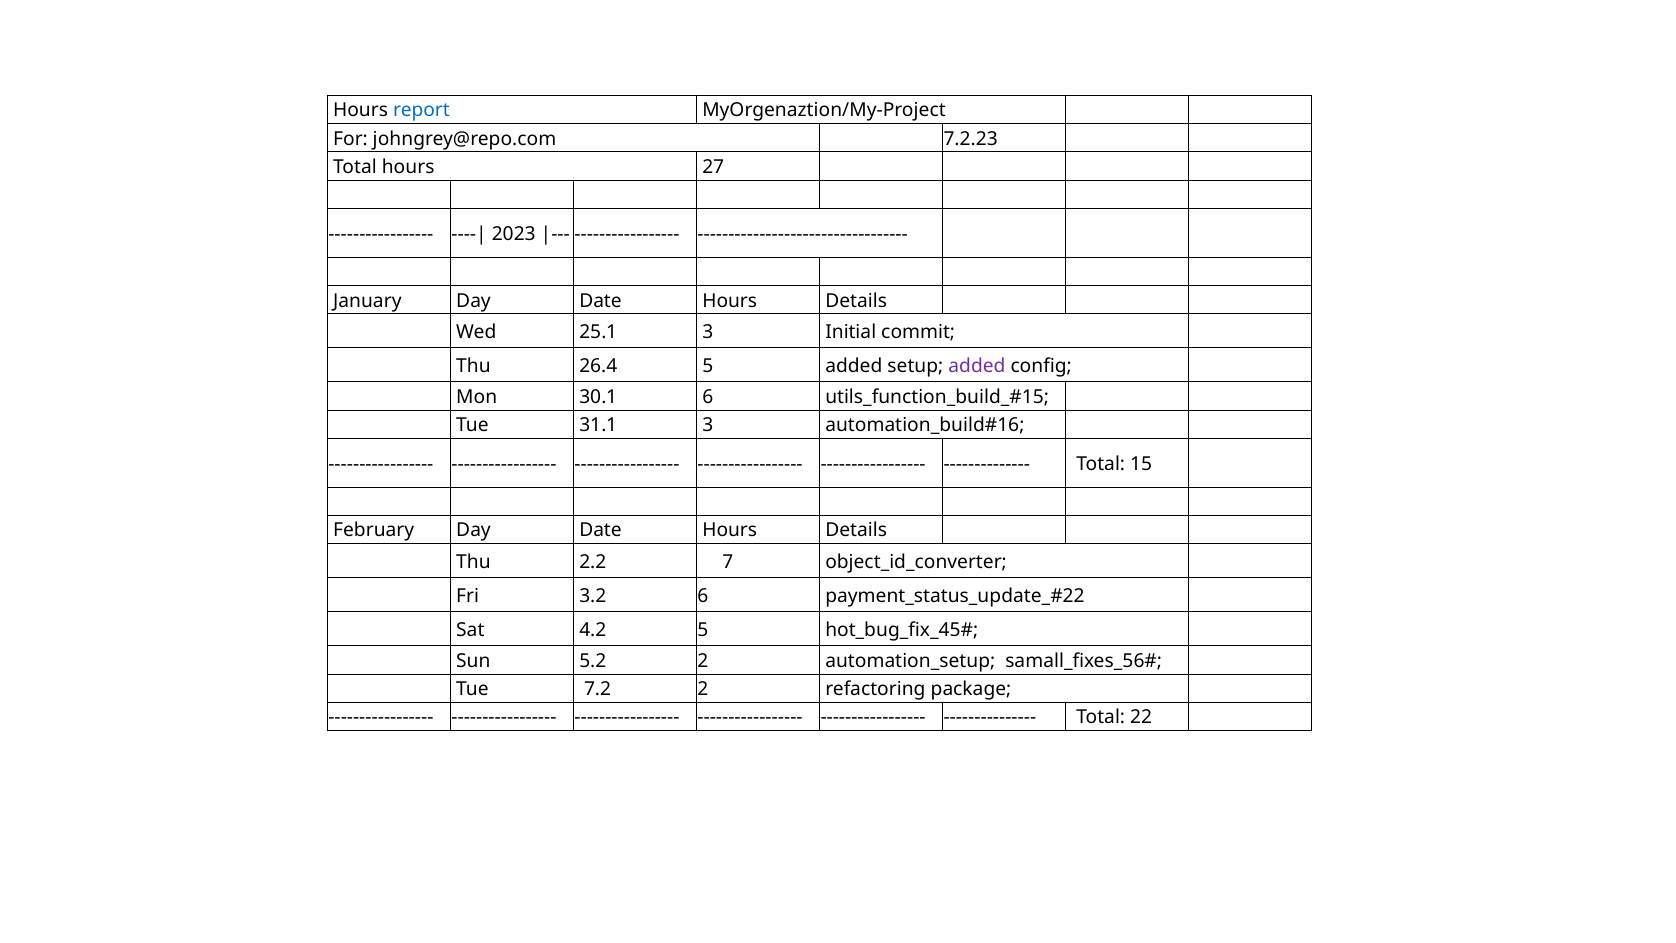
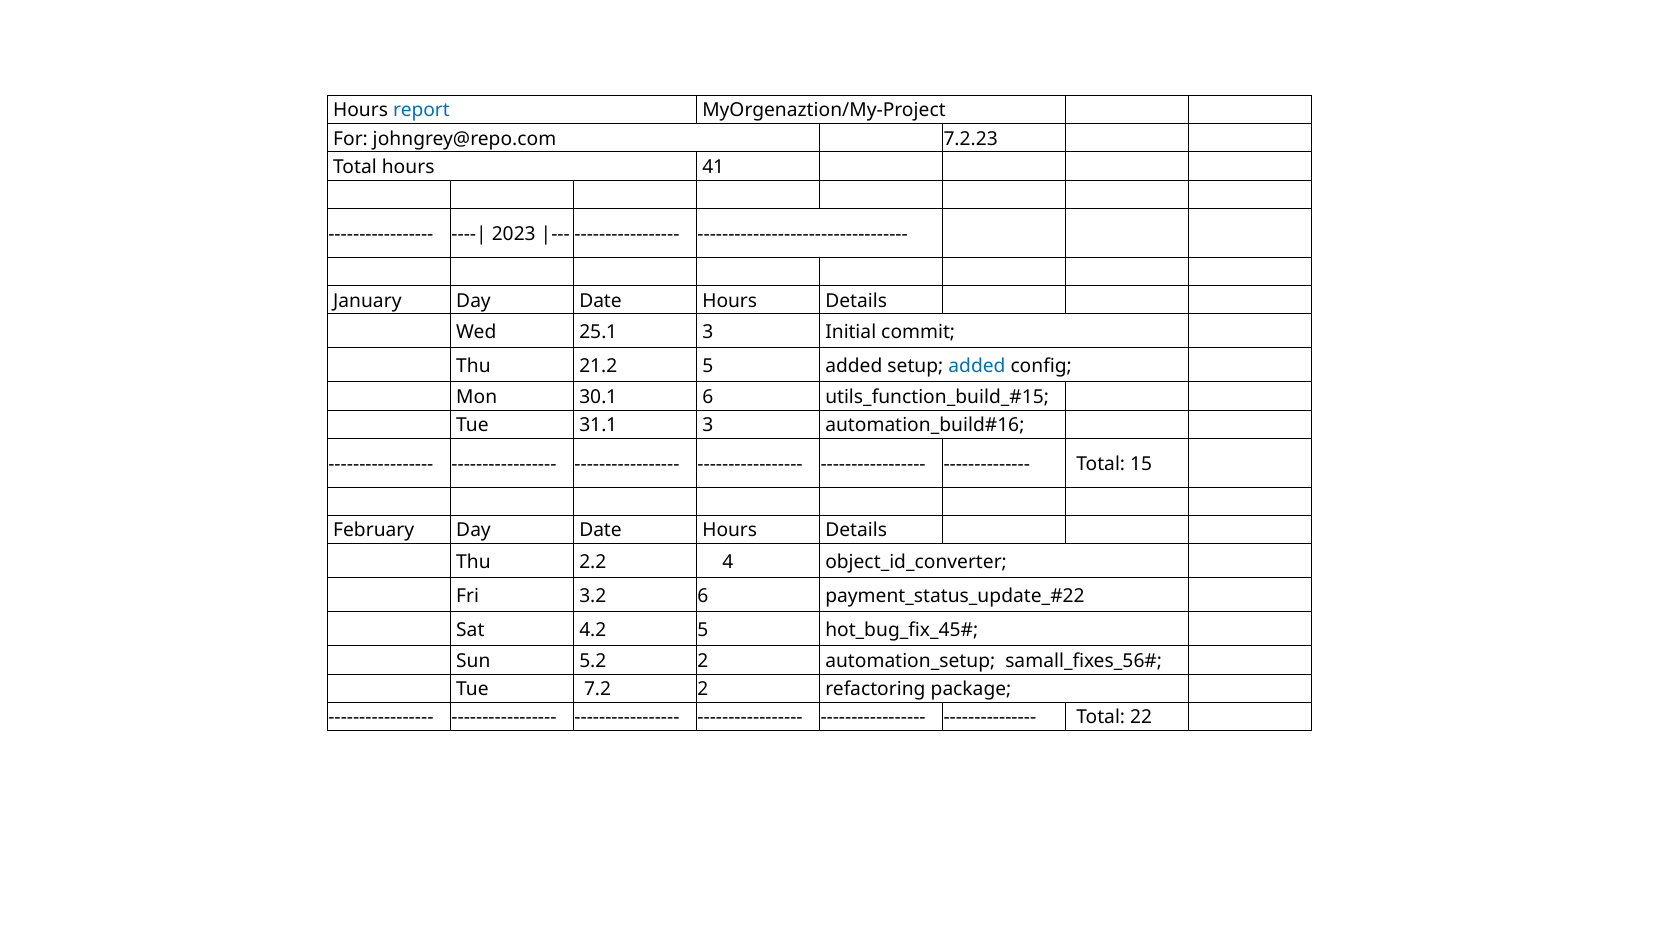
27: 27 -> 41 (713, 167)
26.4: 26.4 -> 21.2 (598, 366)
added colour: purple -> blue (977, 366)
7: 7 -> 4 (728, 562)
